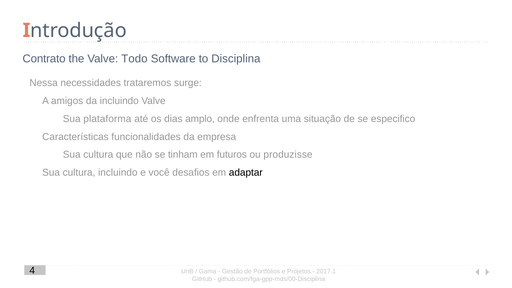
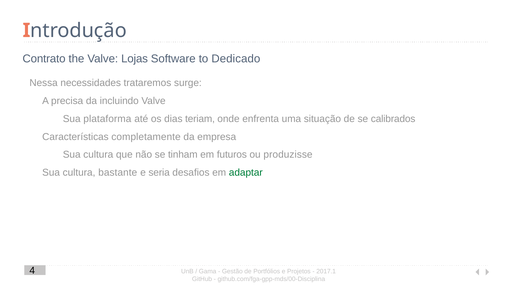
Todo: Todo -> Lojas (135, 59)
Disciplina: Disciplina -> Dedicado (236, 59)
amigos: amigos -> precisa (67, 101)
amplo: amplo -> teriam (200, 119)
especifico: especifico -> calibrados (393, 119)
funcionalidades: funcionalidades -> completamente (146, 137)
cultura incluindo: incluindo -> bastante (118, 173)
você: você -> seria (159, 173)
adaptar colour: black -> green (246, 173)
